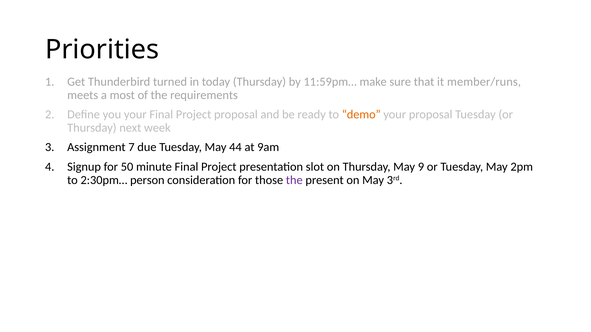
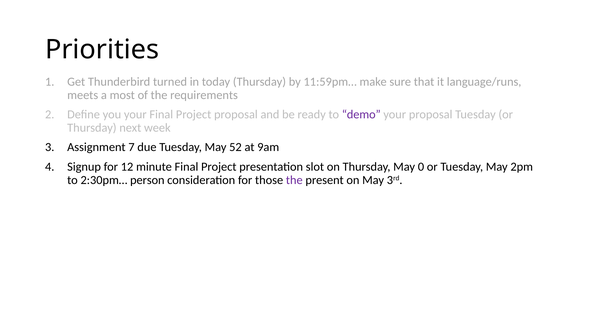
member/runs: member/runs -> language/runs (484, 82)
demo colour: orange -> purple (361, 115)
44: 44 -> 52 (235, 147)
50: 50 -> 12 (127, 167)
9: 9 -> 0 (421, 167)
